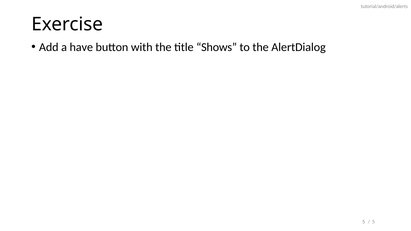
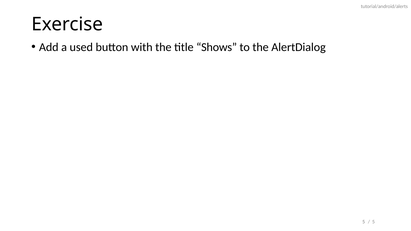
have: have -> used (81, 47)
